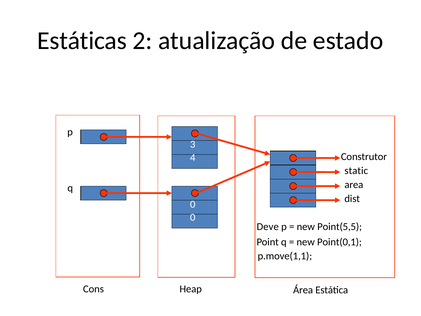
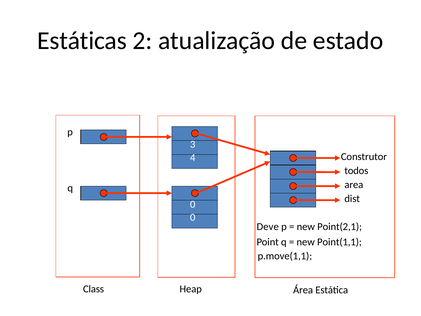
static: static -> todos (356, 170)
Point(5,5: Point(5,5 -> Point(2,1 (340, 227)
Point(0,1: Point(0,1 -> Point(1,1 (339, 242)
Cons: Cons -> Class (94, 289)
